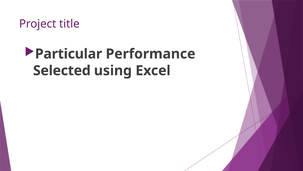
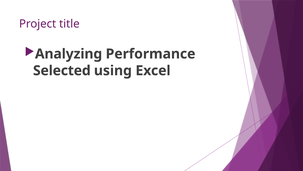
Particular: Particular -> Analyzing (69, 54)
